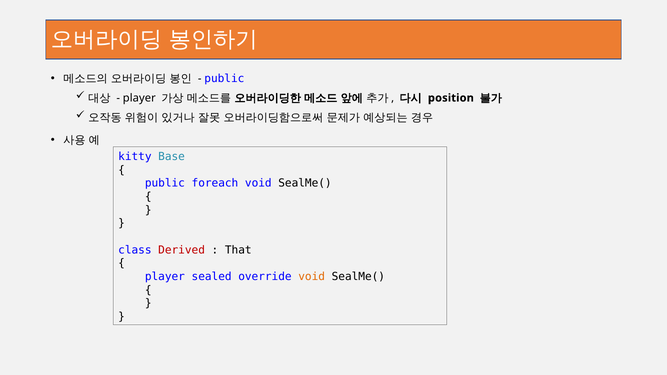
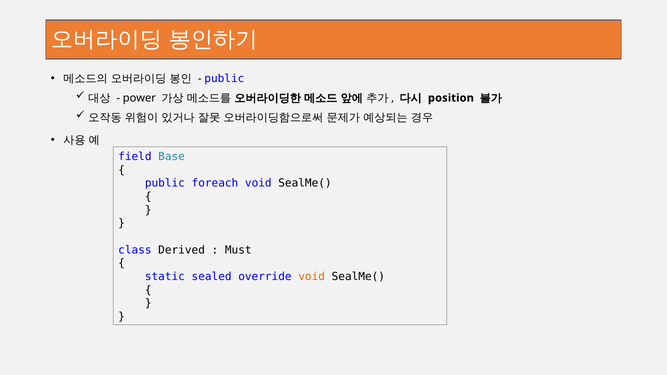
player: player -> power (139, 98)
kitty: kitty -> field (135, 157)
Derived colour: red -> black (182, 250)
That: That -> Must (238, 250)
player: player -> static (165, 277)
